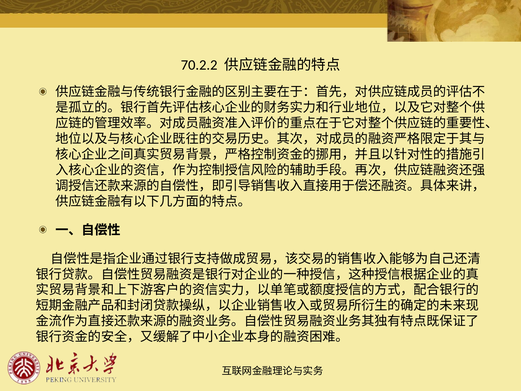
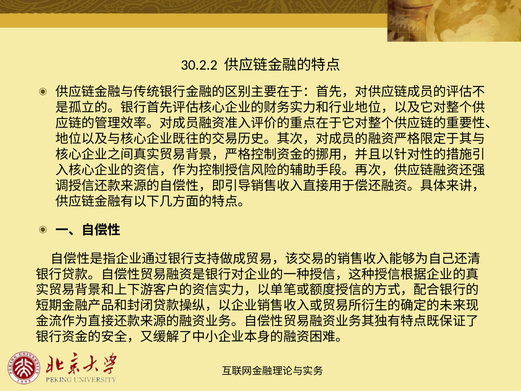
70.2.2: 70.2.2 -> 30.2.2 (199, 65)
